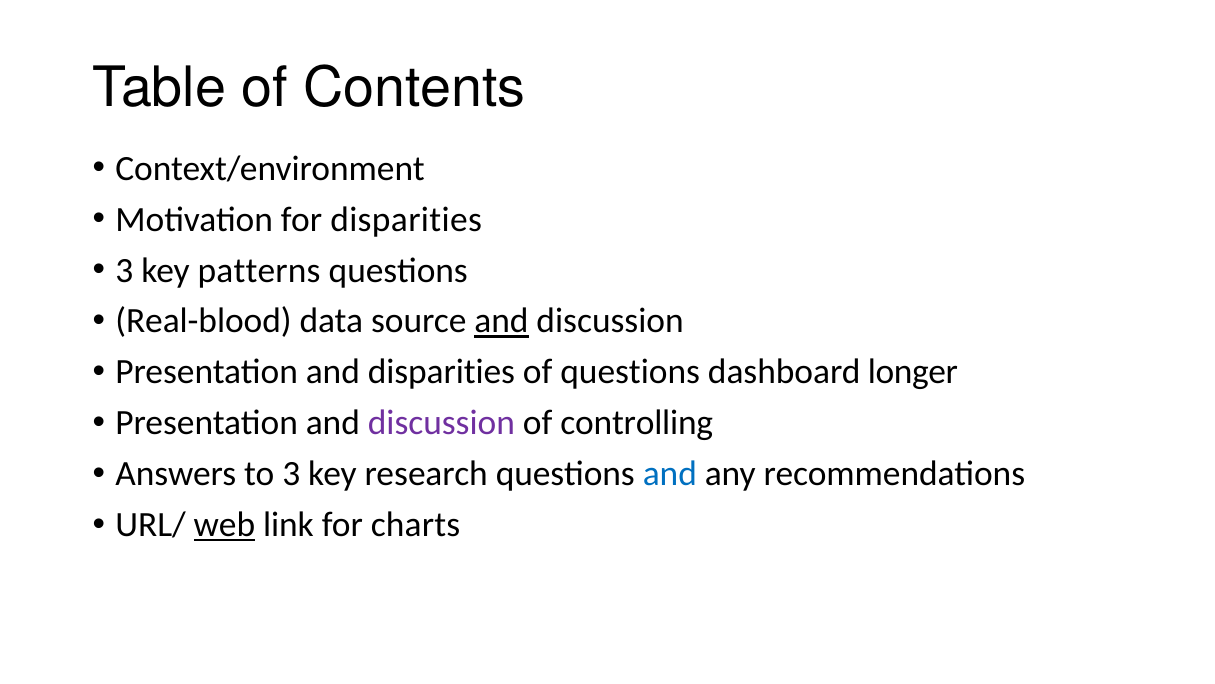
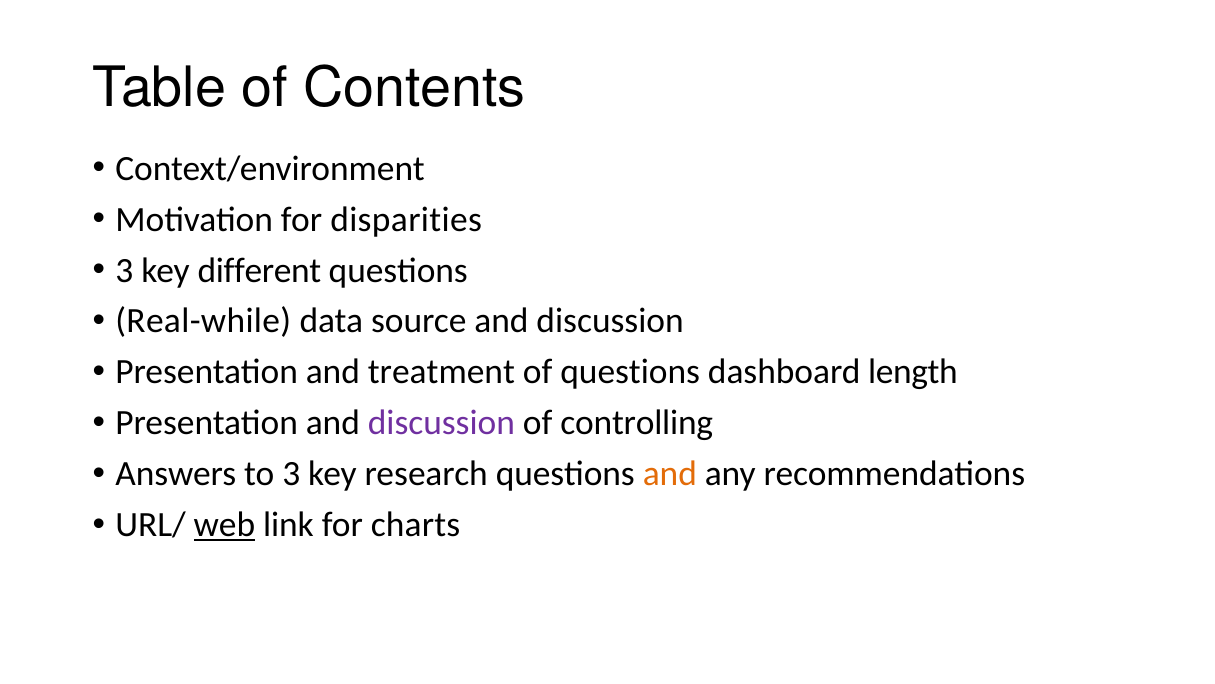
patterns: patterns -> different (259, 270)
Real-blood: Real-blood -> Real-while (203, 321)
and underline: present -> none (501, 321)
and disparities: disparities -> treatment (441, 372)
longer: longer -> length (913, 372)
and colour: blue -> orange (670, 474)
